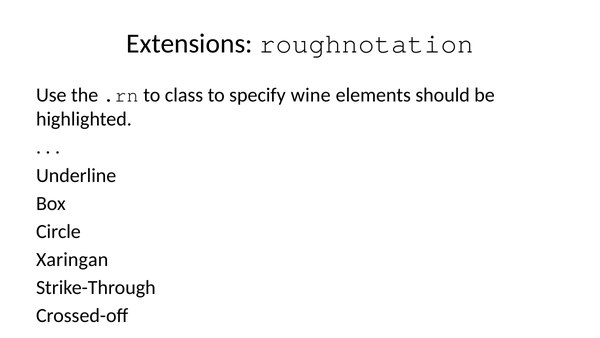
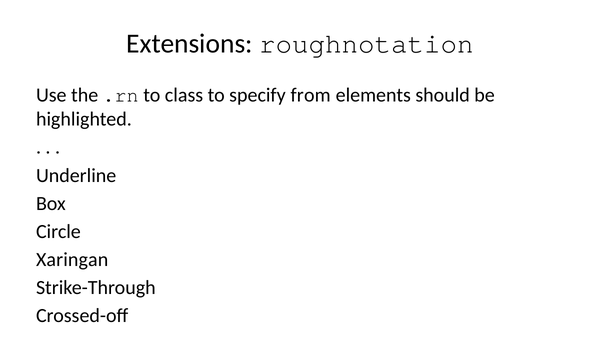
wine: wine -> from (311, 95)
